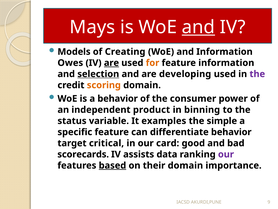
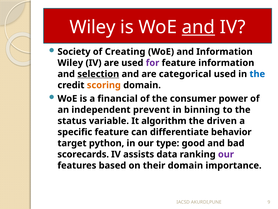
Mays: Mays -> Wiley (93, 27)
Models: Models -> Society (74, 52)
Owes: Owes -> Wiley (70, 63)
are underline: present -> none (111, 63)
for colour: orange -> purple (153, 63)
developing: developing -> categorical (185, 74)
the colour: purple -> blue (257, 74)
a behavior: behavior -> financial (118, 98)
product: product -> prevent (152, 110)
examples: examples -> algorithm (164, 121)
simple: simple -> driven (222, 121)
critical: critical -> python (107, 143)
card: card -> type (168, 143)
based underline: present -> none (112, 165)
